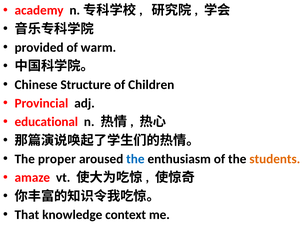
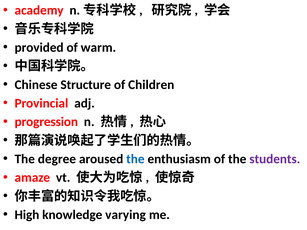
educational: educational -> progression (46, 122)
proper: proper -> degree (57, 159)
students colour: orange -> purple (275, 159)
That: That -> High (27, 215)
context: context -> varying (126, 215)
